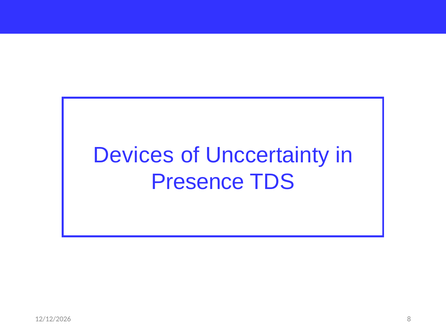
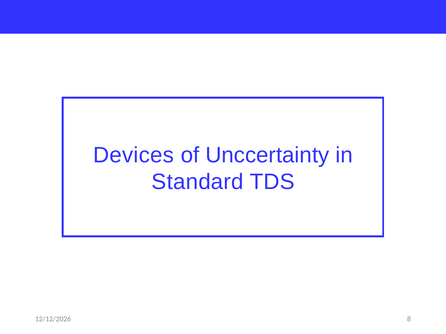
Presence: Presence -> Standard (198, 182)
